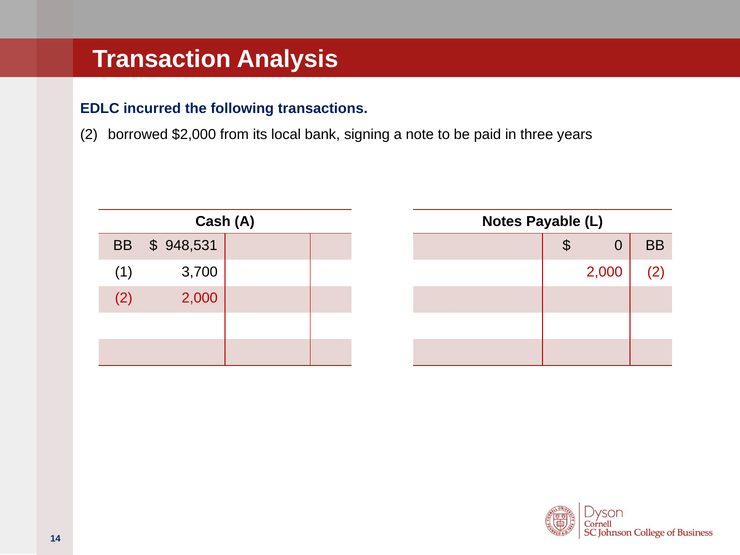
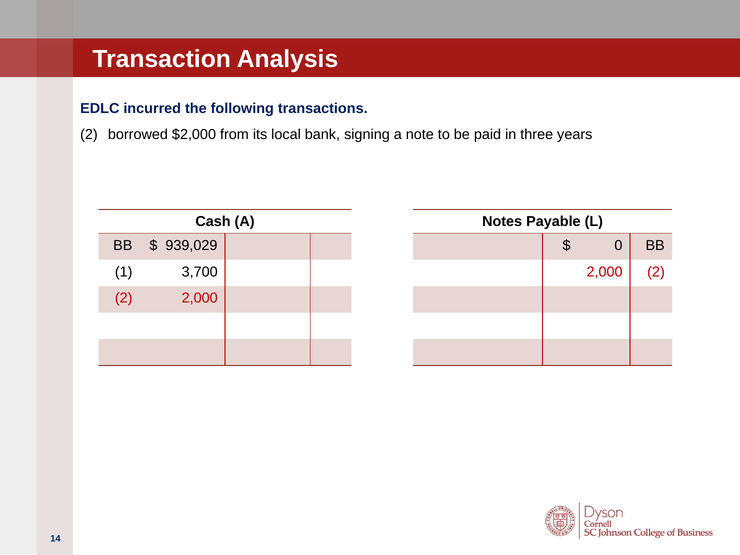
948,531: 948,531 -> 939,029 (191, 245)
